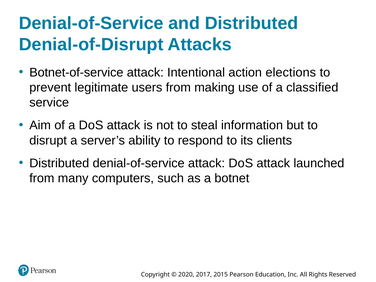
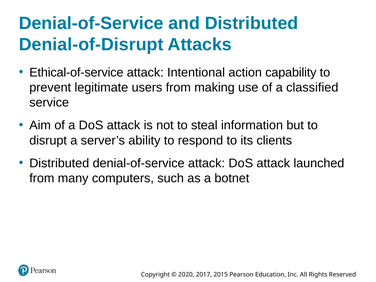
Botnet-of-service: Botnet-of-service -> Ethical-of-service (76, 72)
elections: elections -> capability (291, 72)
